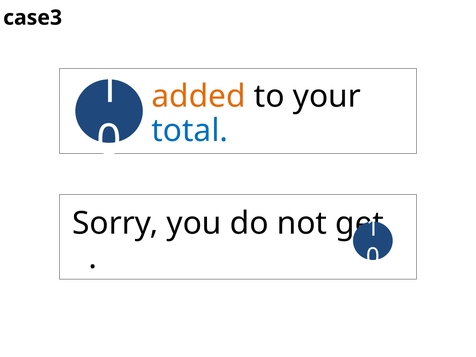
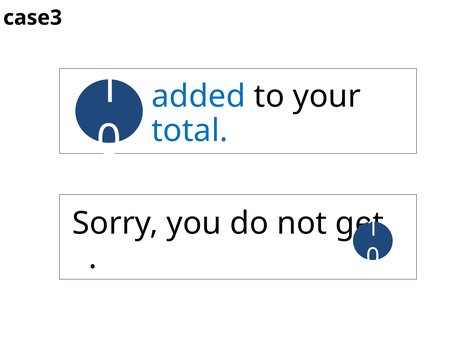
added colour: orange -> blue (199, 96)
